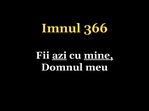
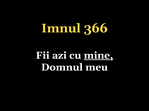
azi underline: present -> none (59, 56)
